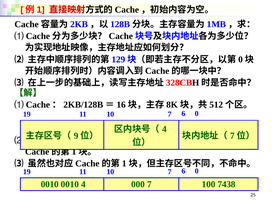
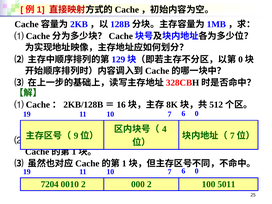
0010: 0010 -> 7204 (50, 184)
0010 4: 4 -> 2 (83, 184)
000 7: 7 -> 2 (149, 184)
7438: 7438 -> 5011 (226, 184)
